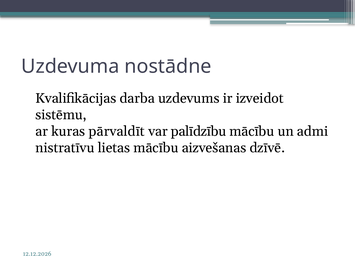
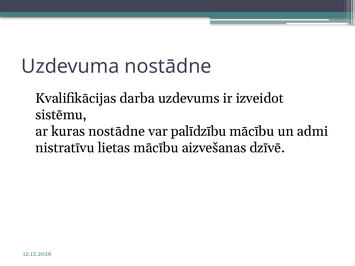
kuras pārvaldīt: pārvaldīt -> nostādne (117, 131)
